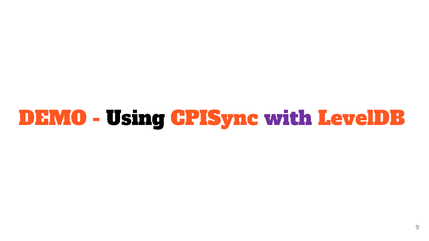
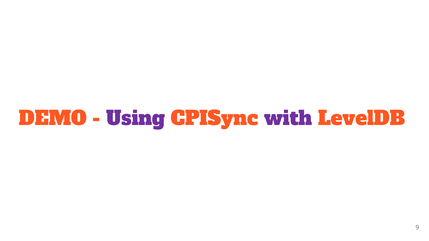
Using colour: black -> purple (136, 119)
